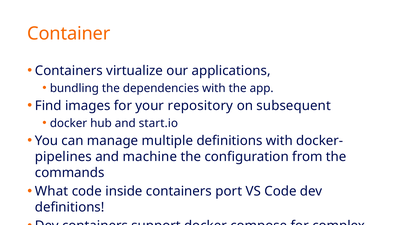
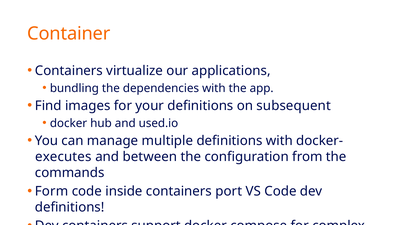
your repository: repository -> definitions (200, 106)
start.io: start.io -> used.io (158, 123)
pipelines: pipelines -> executes (63, 156)
machine: machine -> between (150, 156)
What: What -> Form (52, 191)
